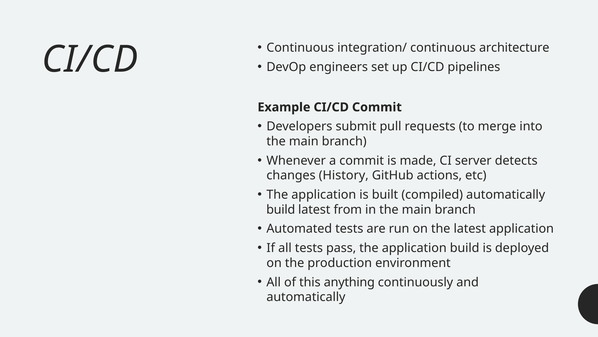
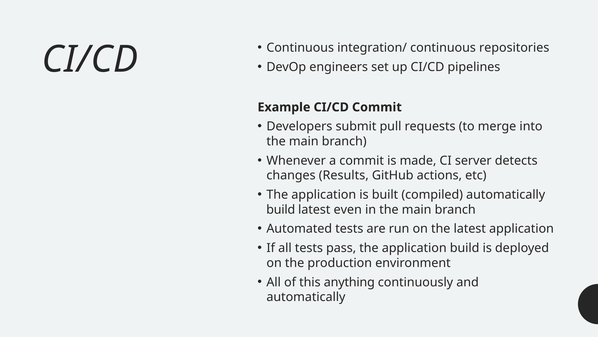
architecture: architecture -> repositories (514, 48)
History: History -> Results (344, 175)
from: from -> even (348, 209)
